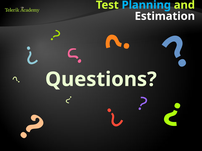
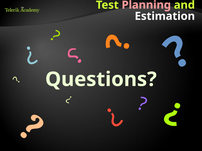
Planning colour: light blue -> pink (146, 5)
